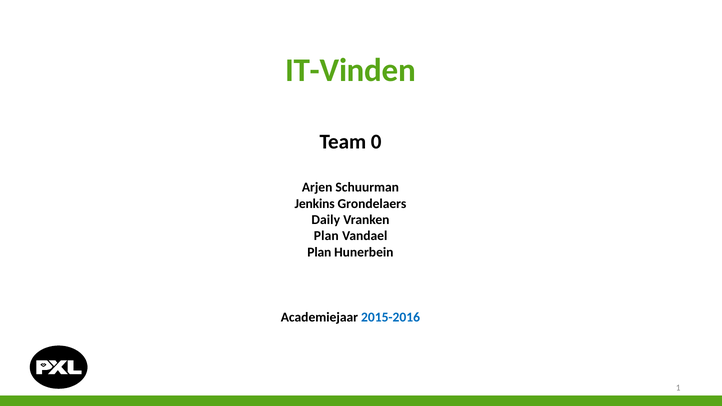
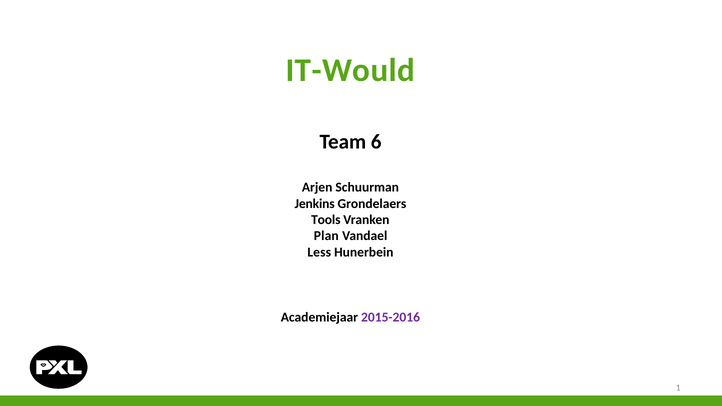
IT-Vinden: IT-Vinden -> IT-Would (350, 71)
0: 0 -> 6 (376, 142)
Daily: Daily -> Tools (326, 220)
Plan: Plan -> Less (319, 252)
2015-2016 colour: blue -> purple (391, 317)
